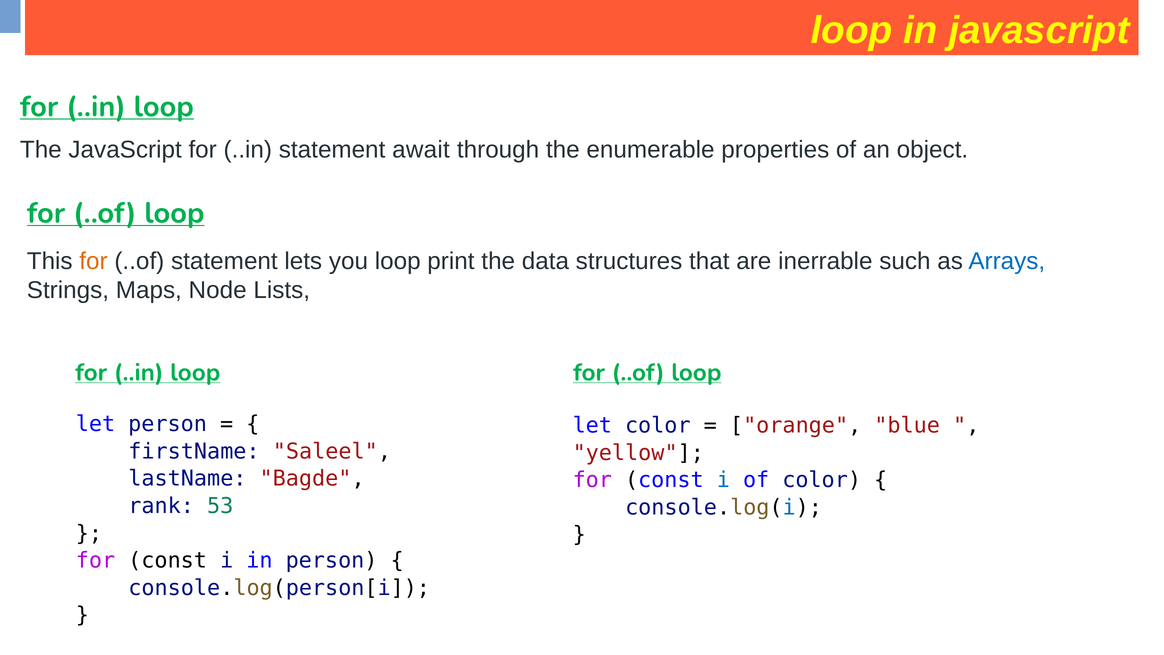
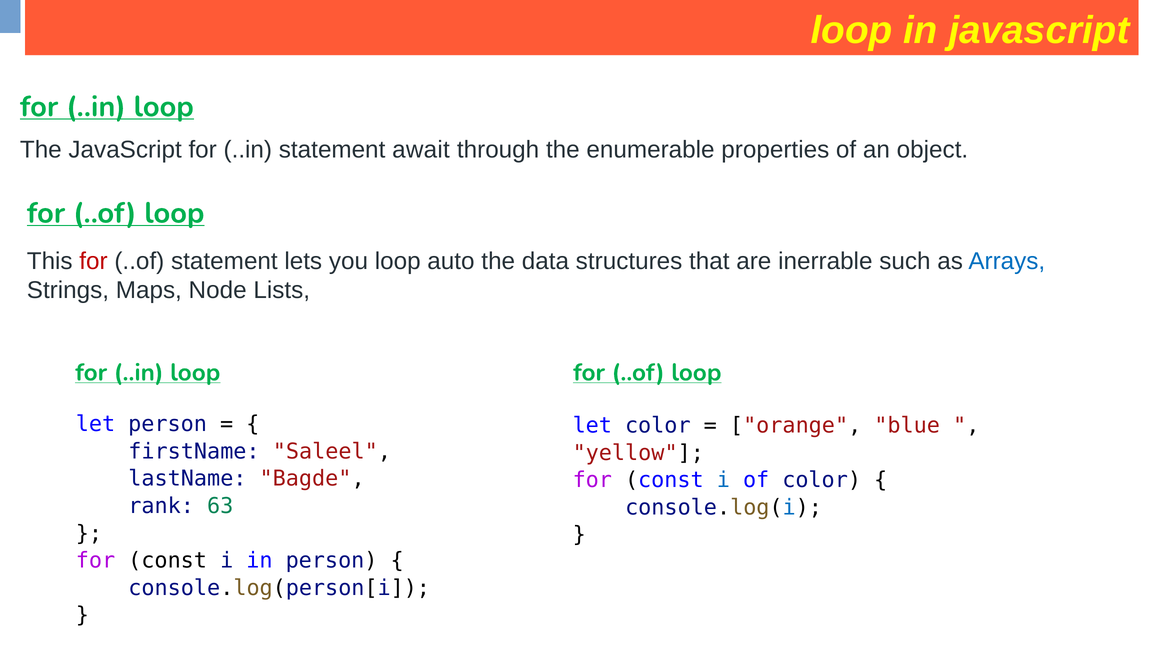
for colour: orange -> red (94, 261)
print: print -> auto (451, 261)
53: 53 -> 63 (220, 506)
